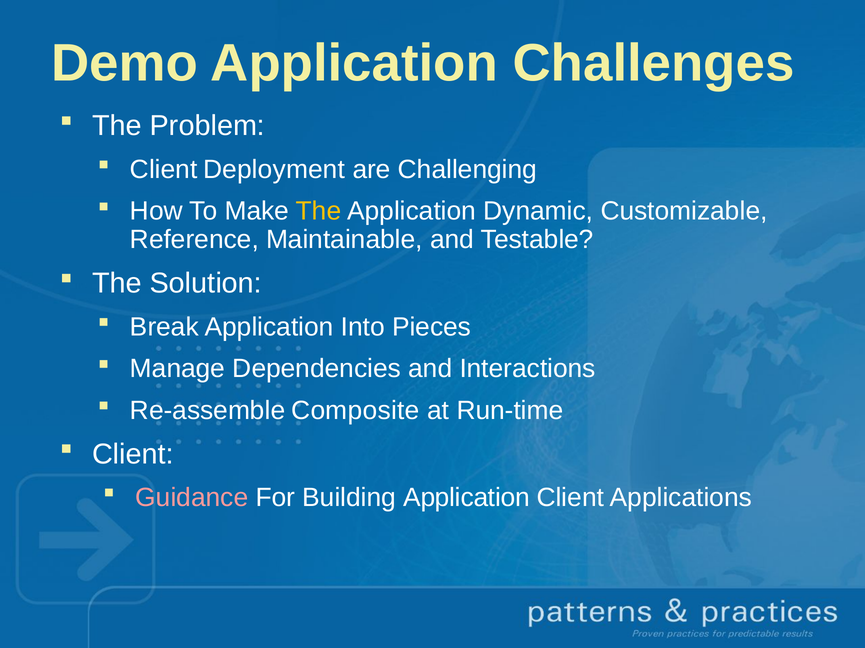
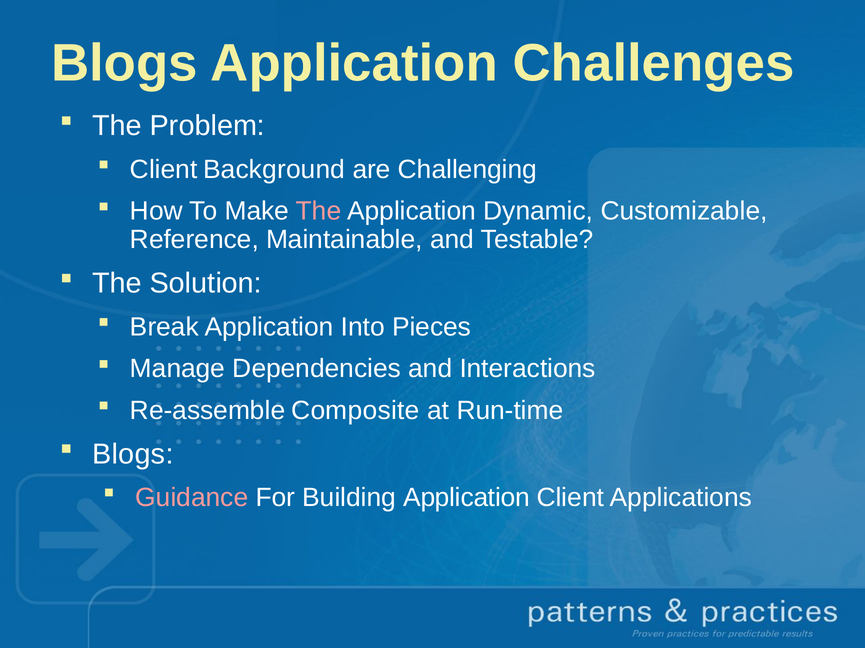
Demo: Demo -> Blogs (124, 63)
Deployment: Deployment -> Background (274, 170)
The colour: yellow -> pink (319, 212)
Client: Client -> Blogs (133, 455)
